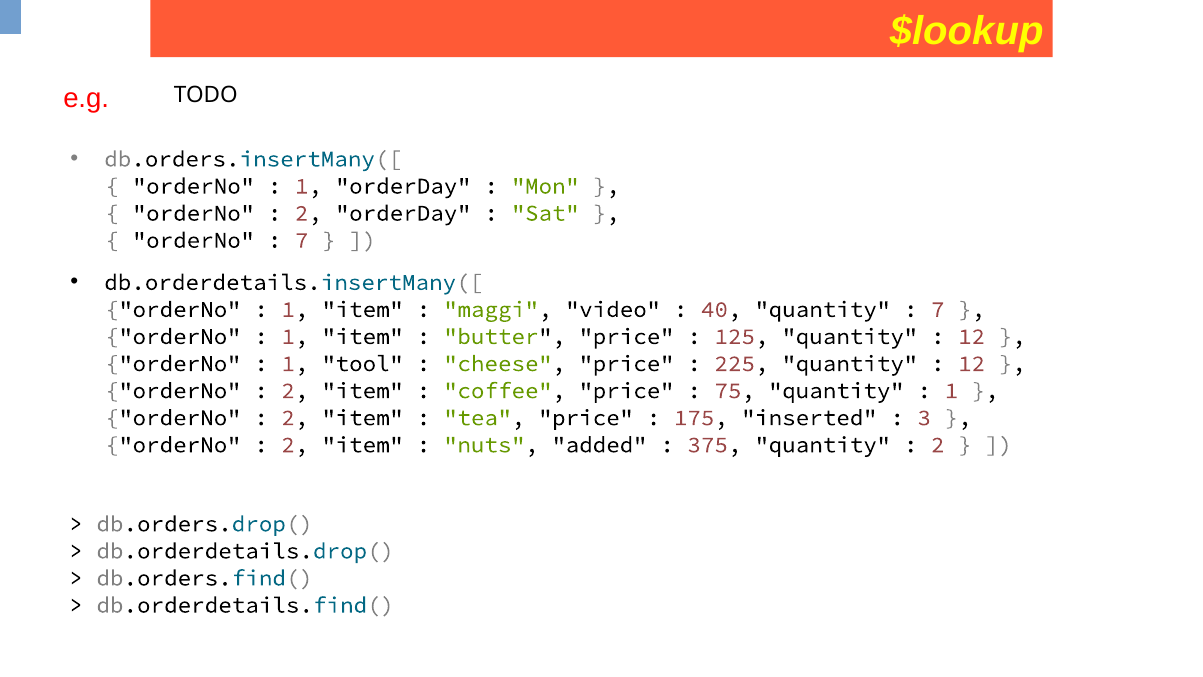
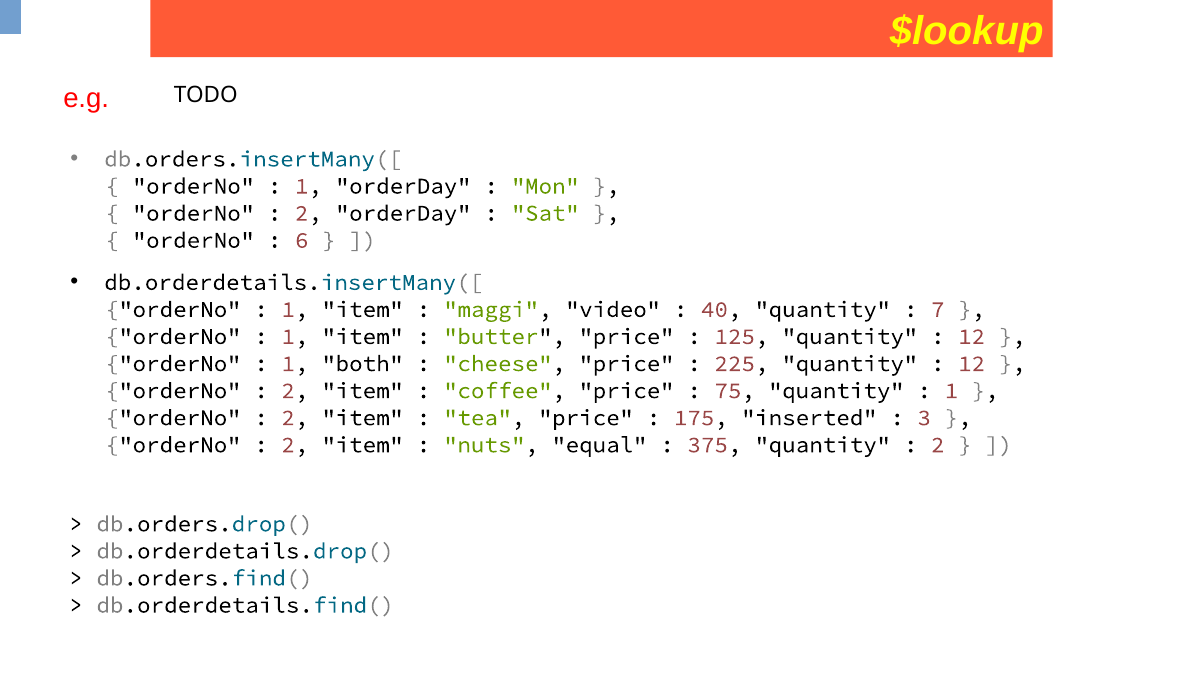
7: 7 -> 6 (302, 240)
tool: tool -> both (363, 363)
added: added -> equal (599, 445)
